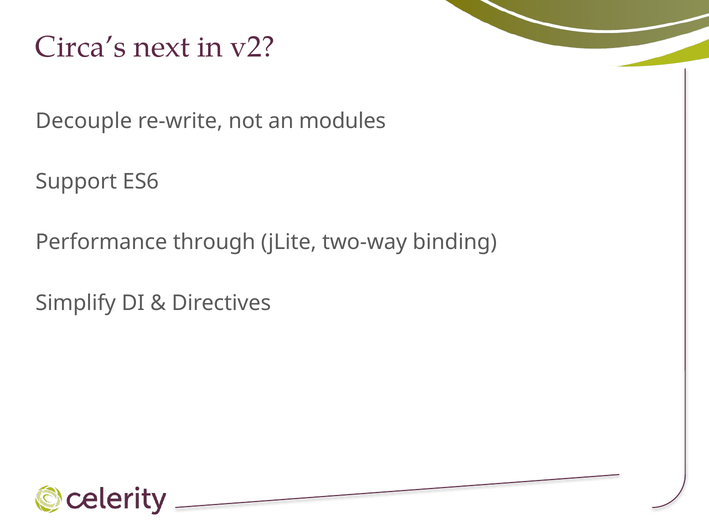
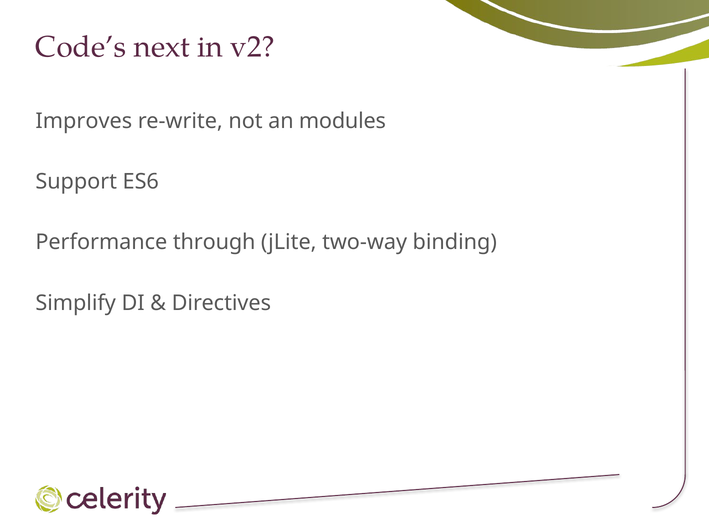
Circa’s: Circa’s -> Code’s (81, 47)
Decouple: Decouple -> Improves (84, 121)
